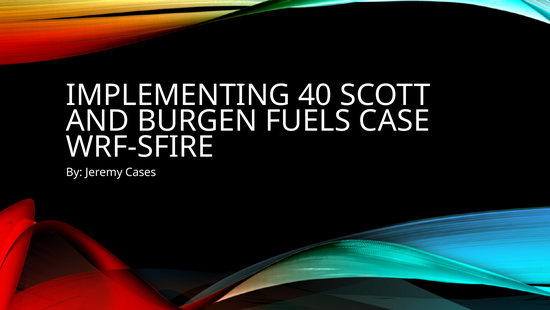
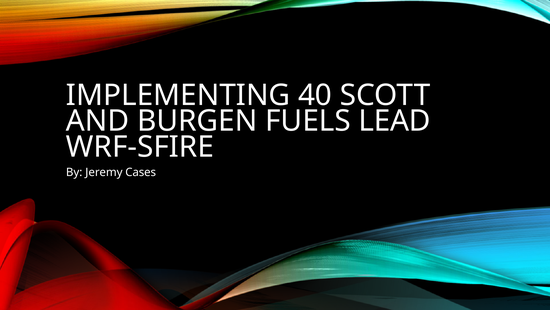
CASE: CASE -> LEAD (395, 121)
